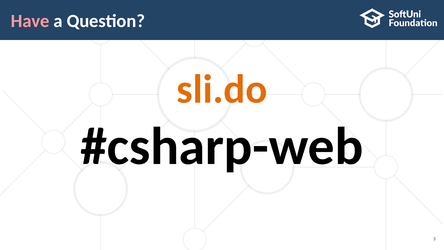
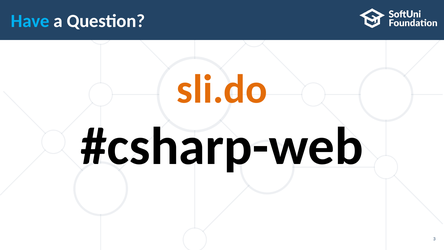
Have colour: pink -> light blue (30, 21)
